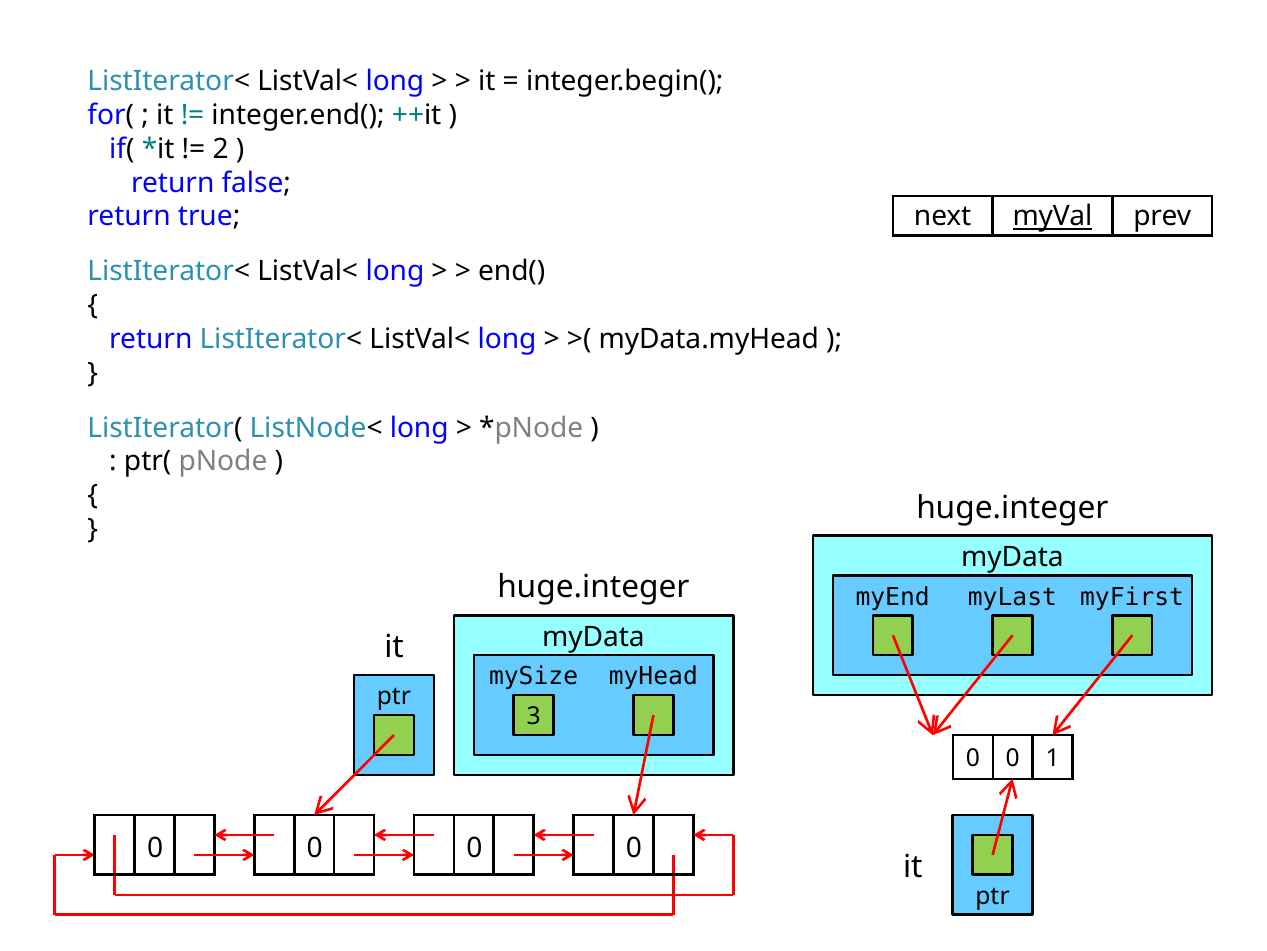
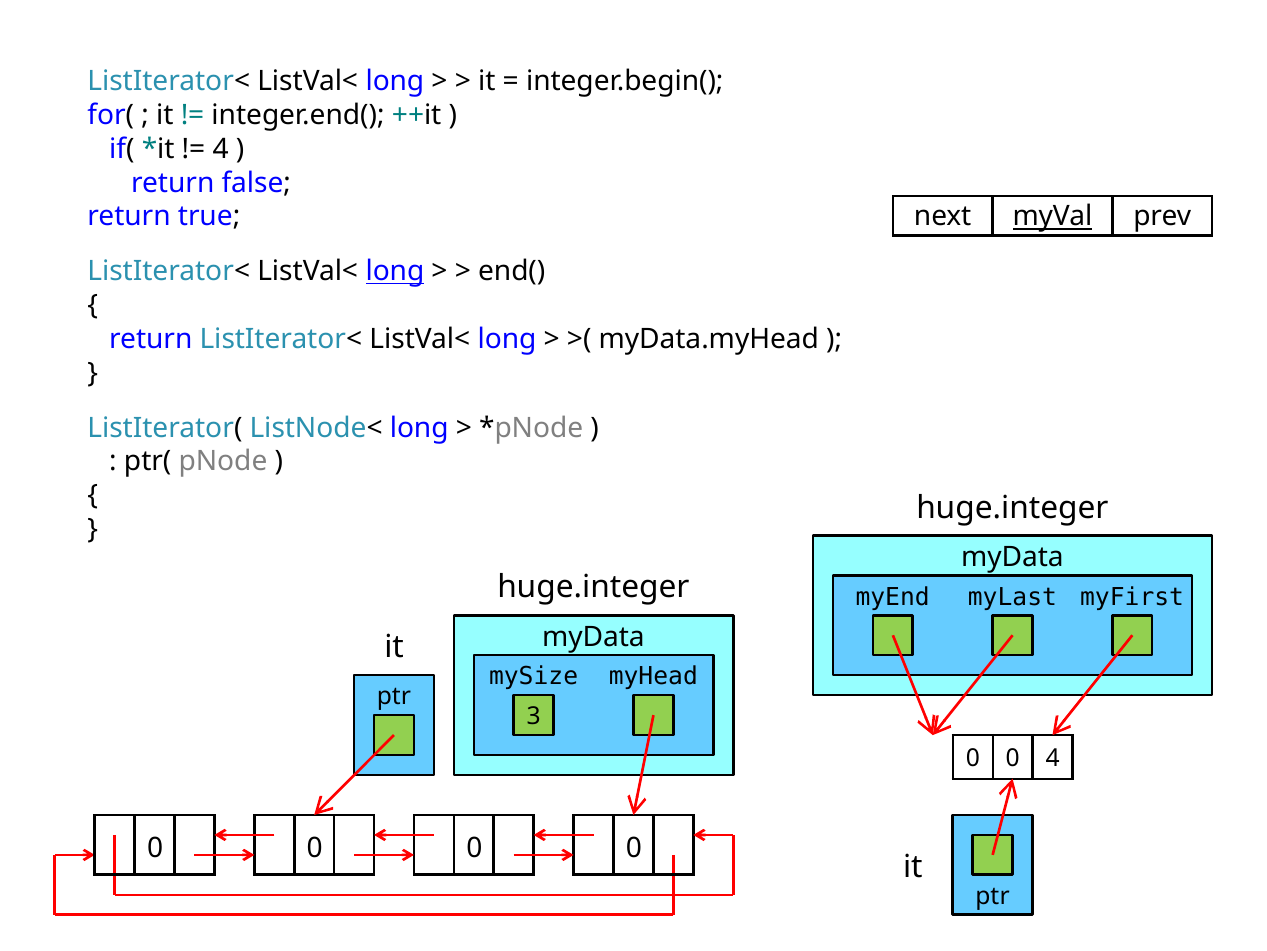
2: 2 -> 4 (221, 149)
long underline: none -> present (395, 271)
0 1: 1 -> 4 (1053, 758)
